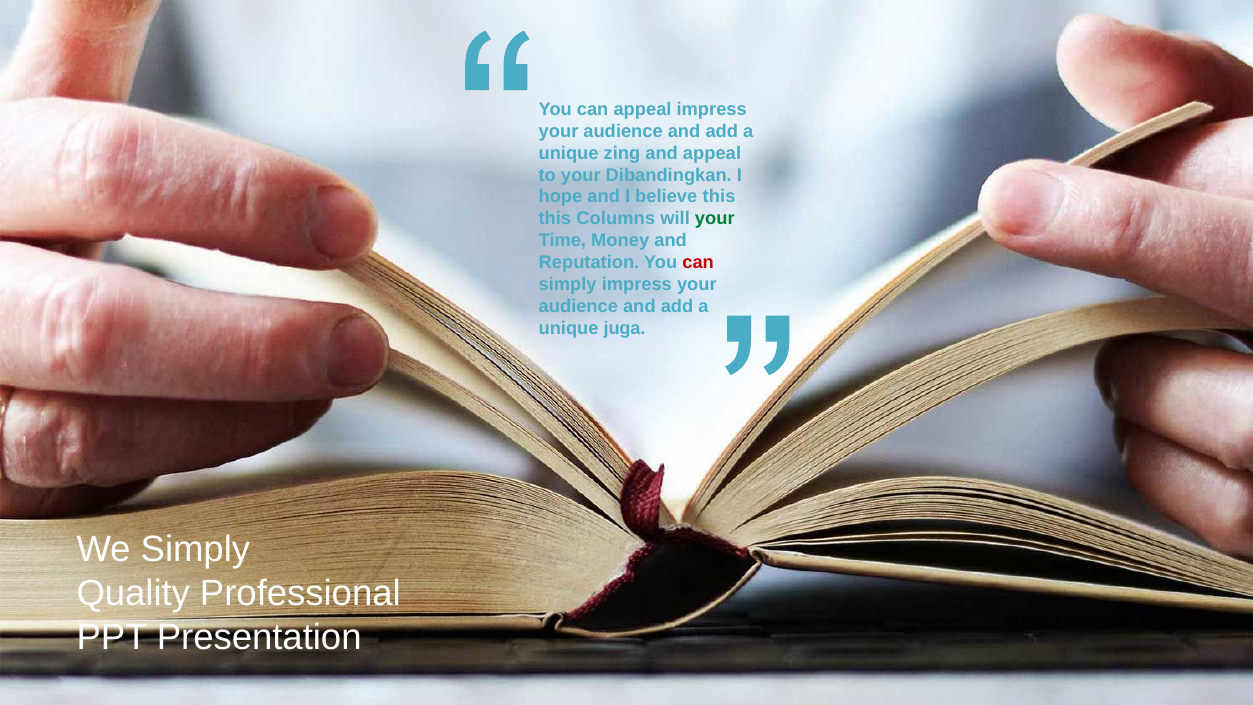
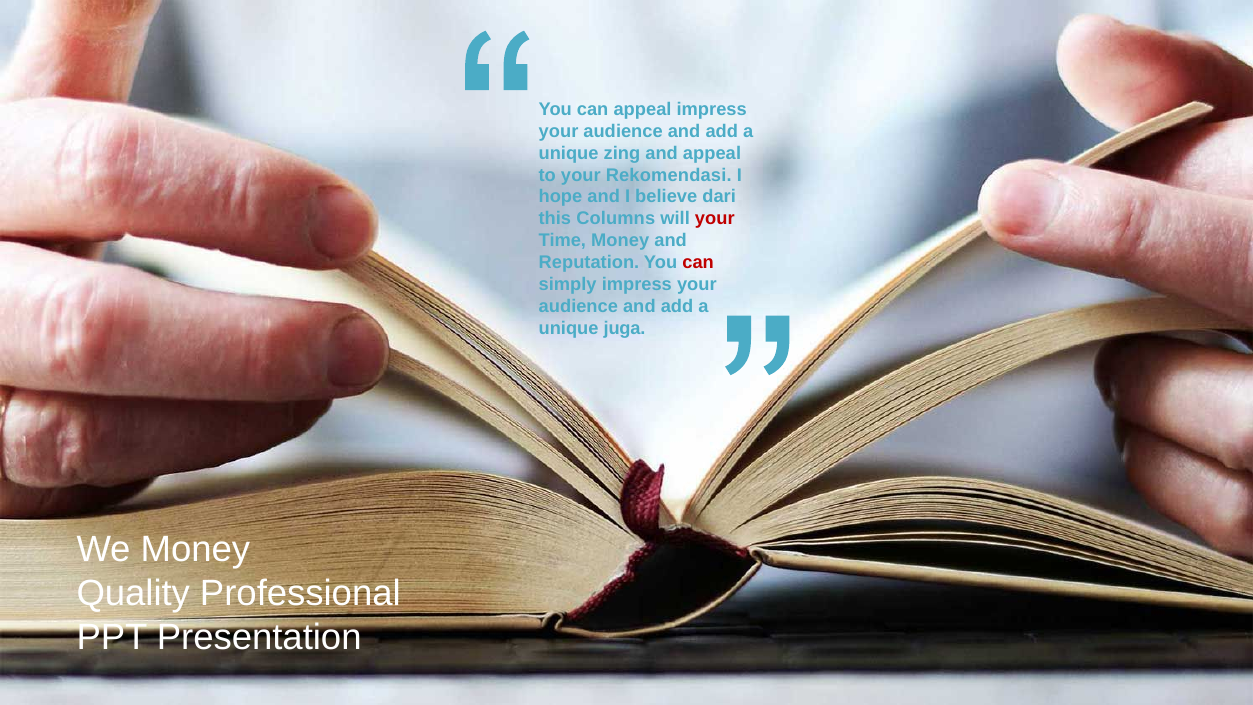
Dibandingkan: Dibandingkan -> Rekomendasi (669, 175)
believe this: this -> dari (719, 197)
your colour: green -> red (715, 219)
We Simply: Simply -> Money (195, 549)
